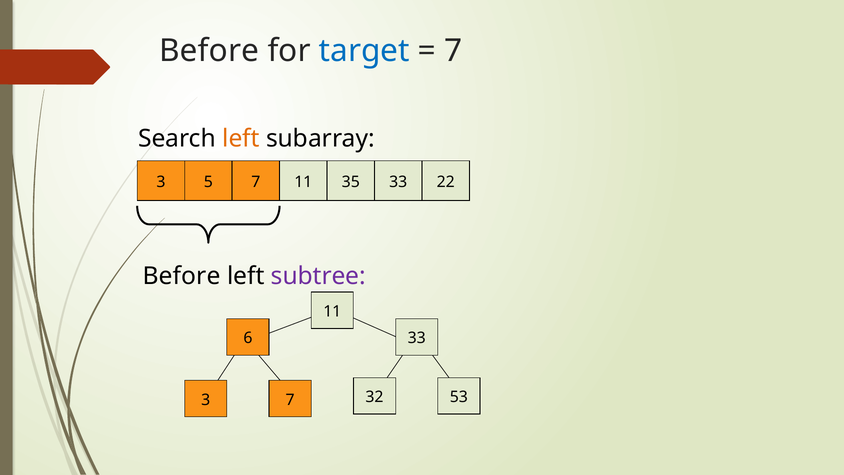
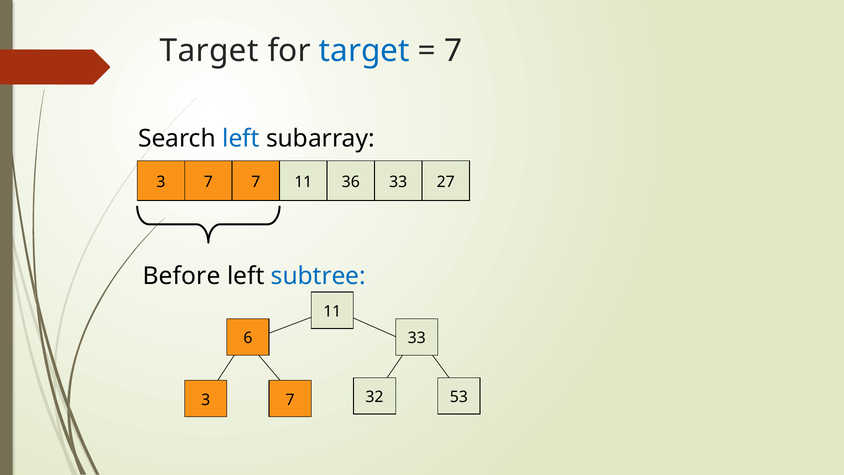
Before: Before -> Target (209, 51)
left colour: orange -> blue (241, 139)
3 5: 5 -> 7 (208, 182)
35: 35 -> 36 (351, 182)
22: 22 -> 27 (446, 182)
subtree colour: purple -> blue (318, 276)
